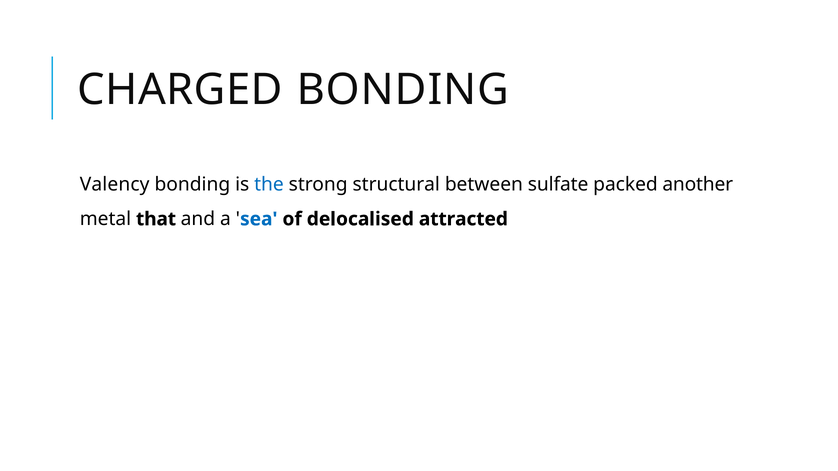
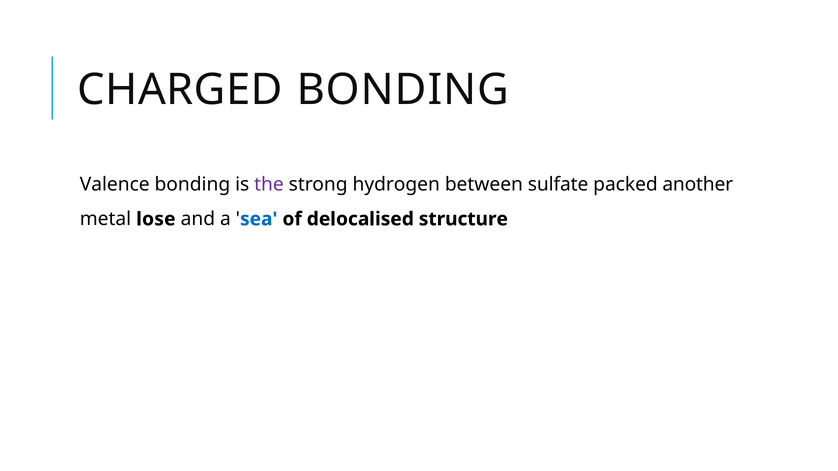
Valency: Valency -> Valence (115, 185)
the colour: blue -> purple (269, 185)
structural: structural -> hydrogen (396, 185)
that: that -> lose (156, 219)
attracted: attracted -> structure (463, 219)
